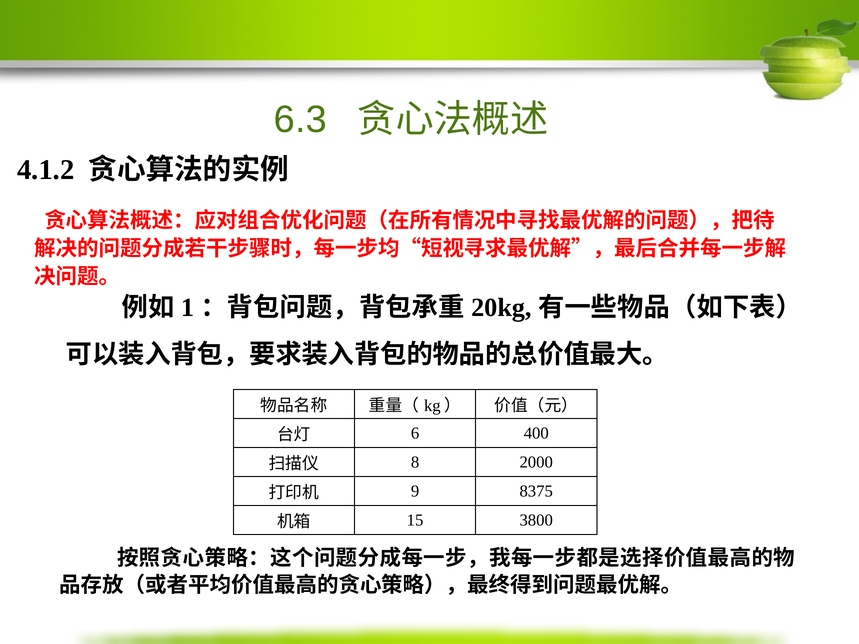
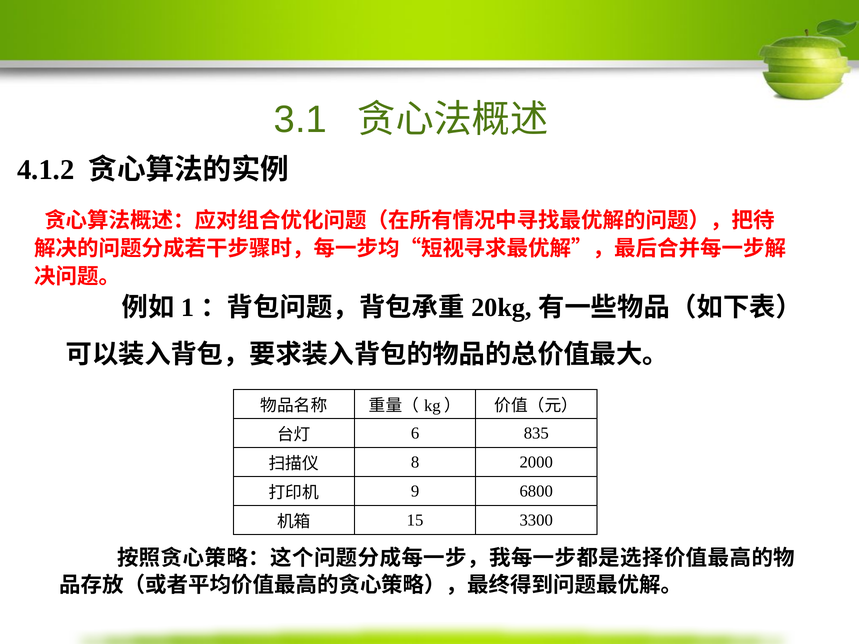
6.3: 6.3 -> 3.1 (300, 120)
400: 400 -> 835 (536, 433)
8375: 8375 -> 6800 (536, 491)
3800: 3800 -> 3300 (536, 520)
